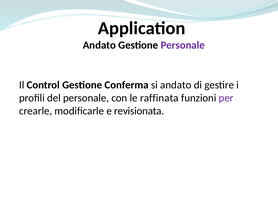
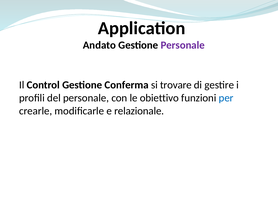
si andato: andato -> trovare (176, 85)
raffinata: raffinata -> obiettivo (159, 98)
per colour: purple -> blue (226, 98)
revisionata: revisionata -> relazionale (139, 111)
